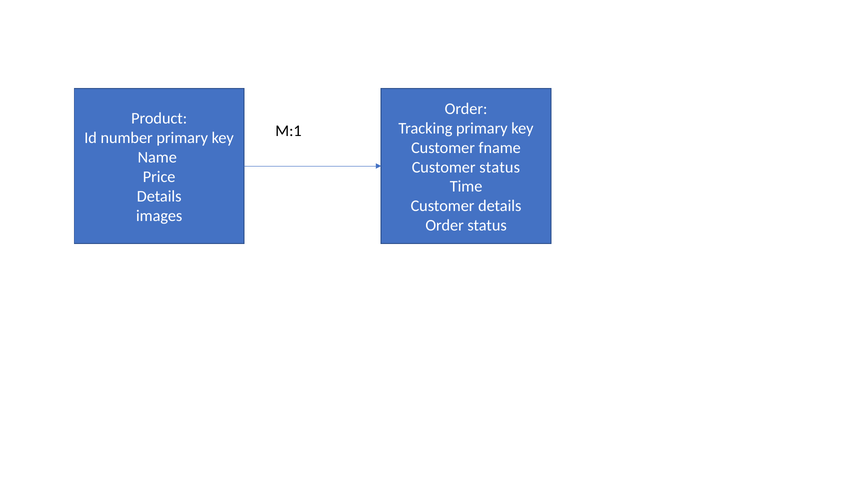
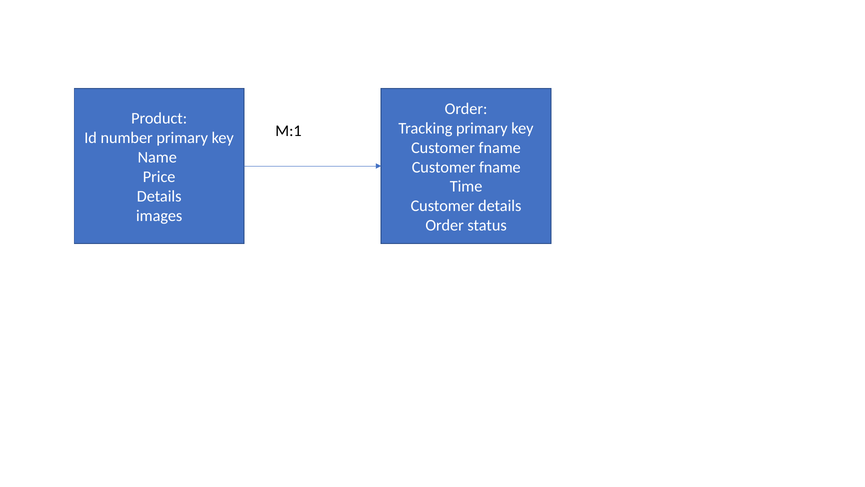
status: status -> fname (500, 167)
